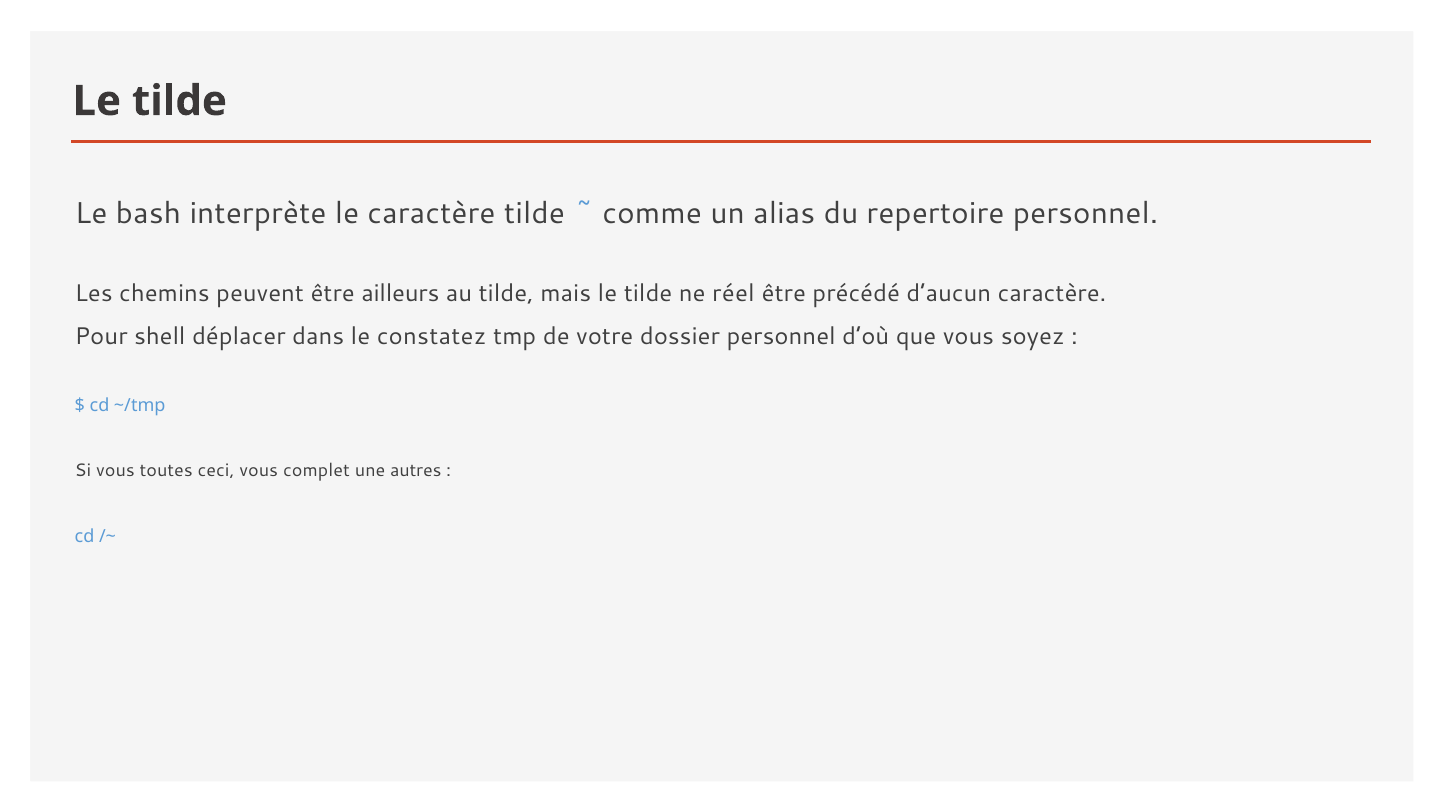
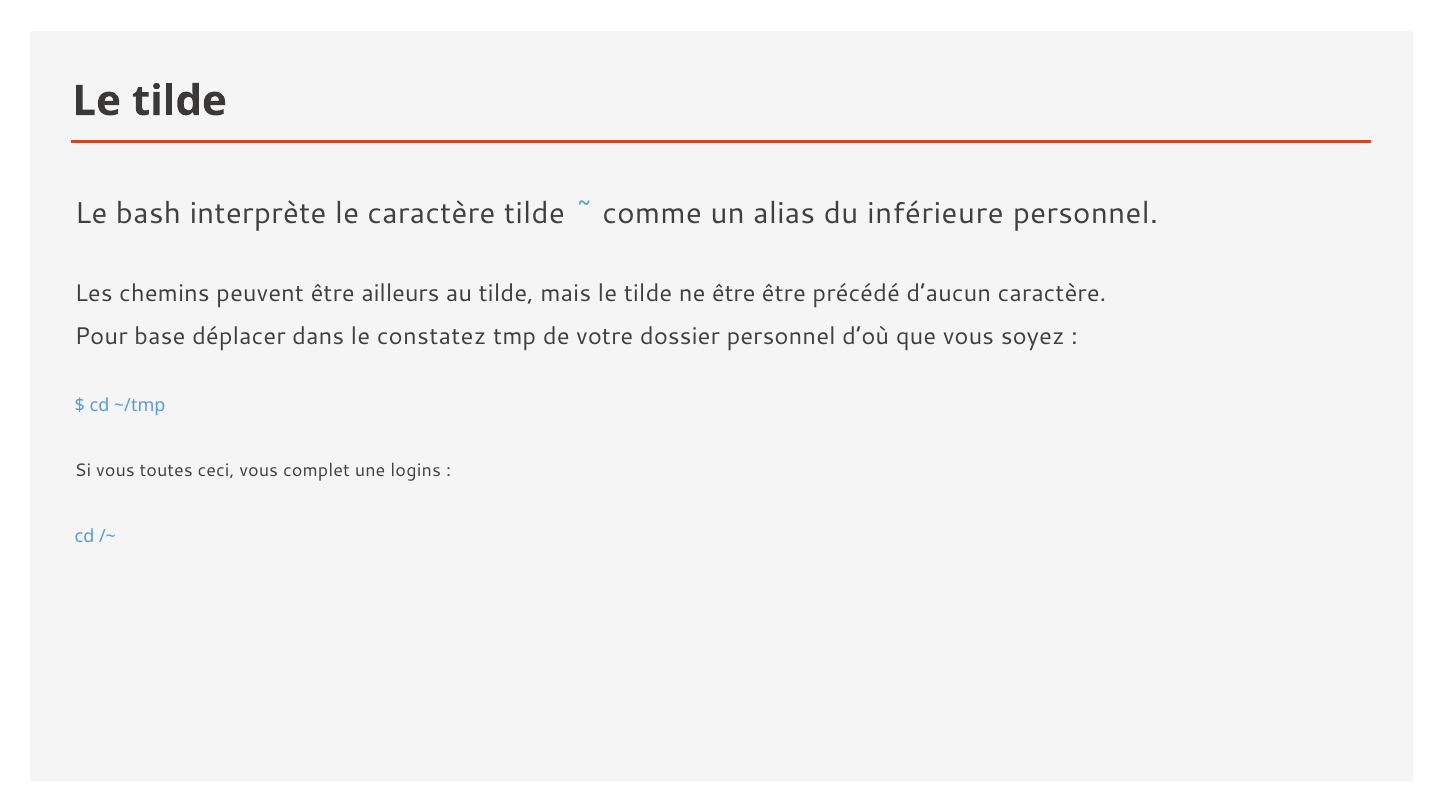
repertoire: repertoire -> inférieure (935, 214)
ne réel: réel -> être (734, 293)
shell: shell -> base (160, 336)
autres: autres -> logins (416, 470)
